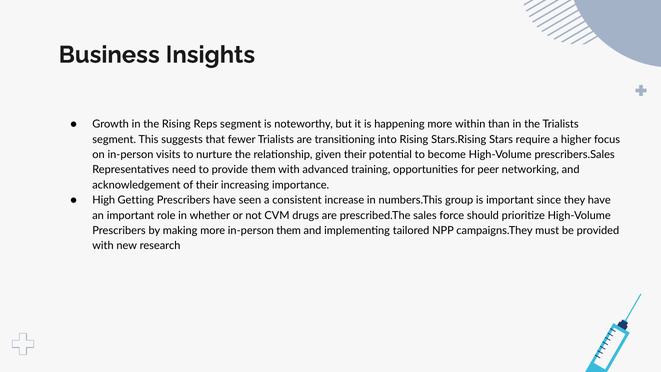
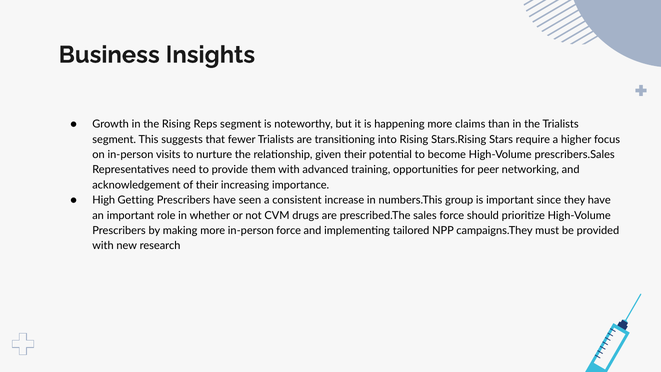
within: within -> claims (470, 124)
in-person them: them -> force (289, 231)
